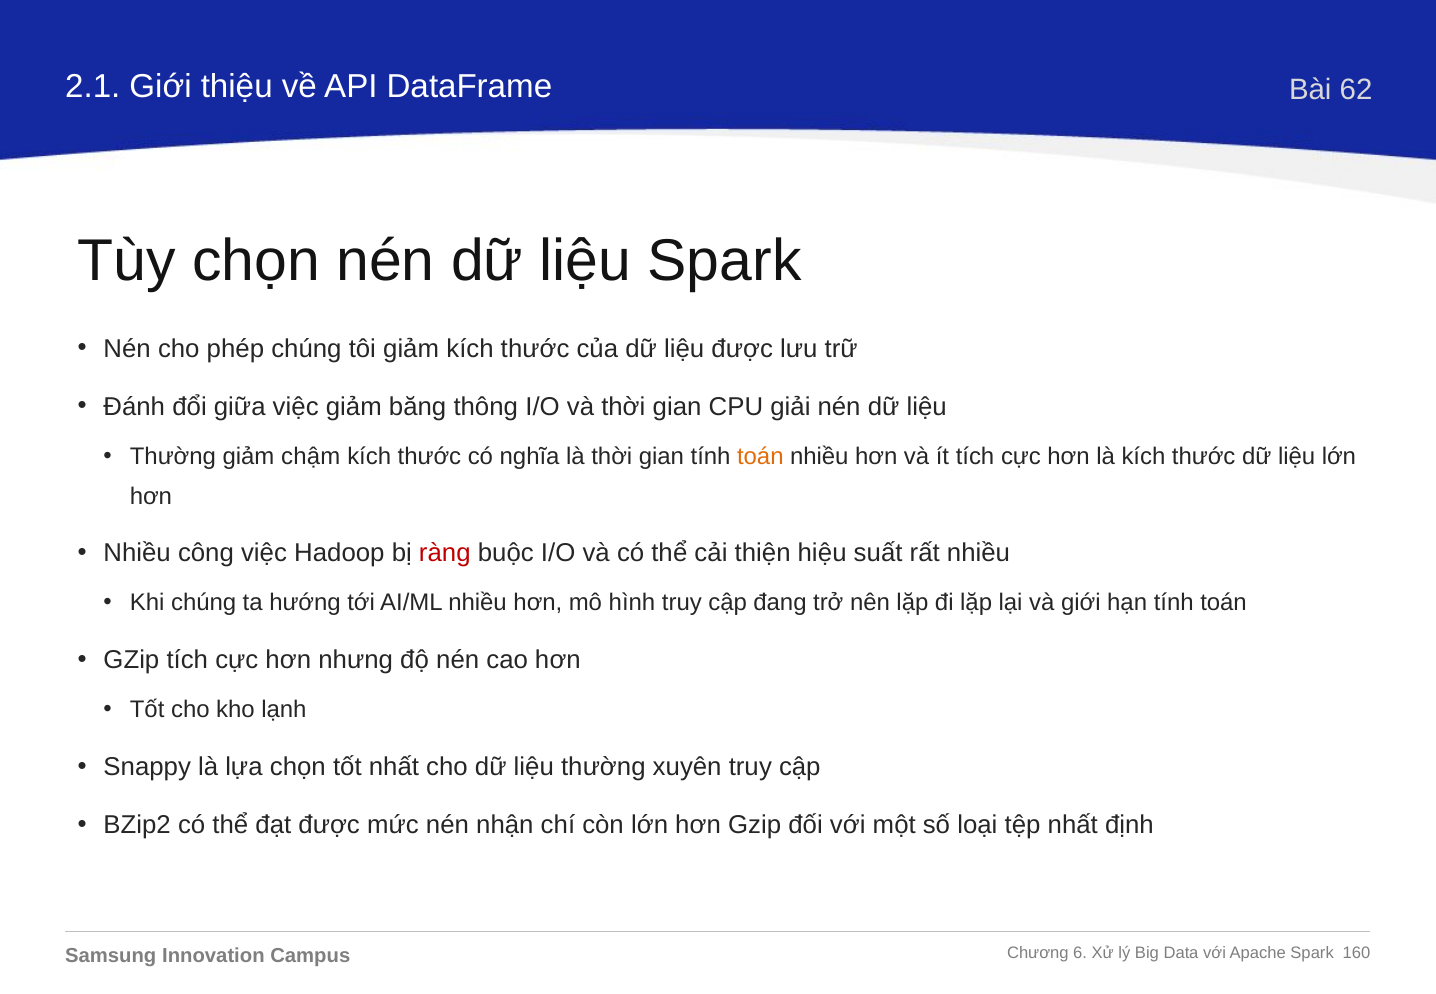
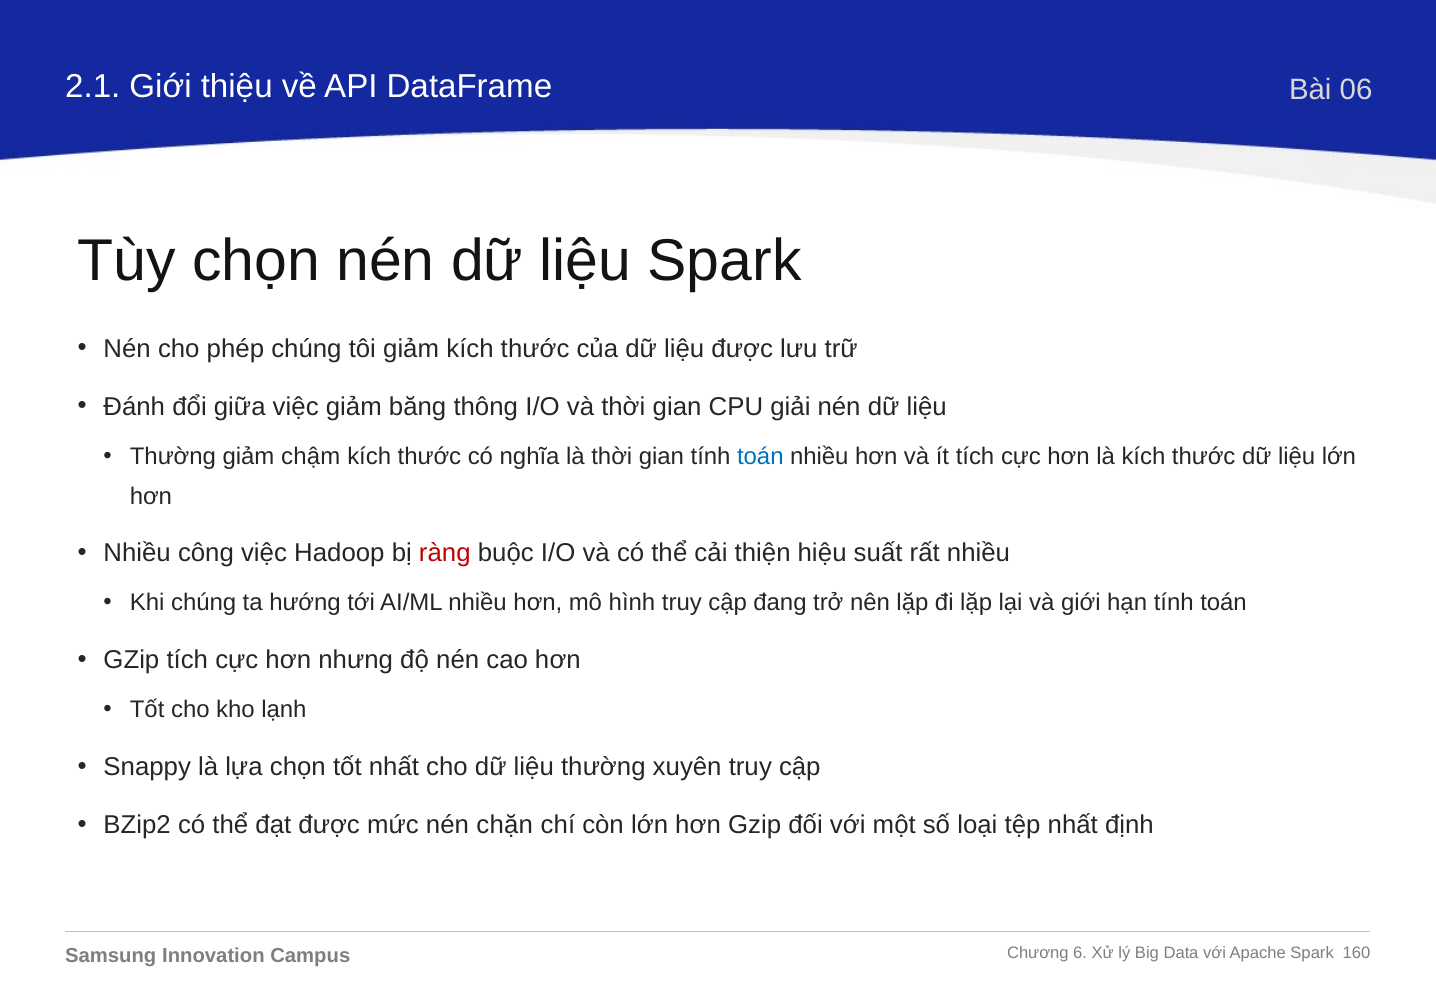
62: 62 -> 06 (1356, 90)
toán colour: orange -> blue (760, 457)
nhận: nhận -> chặn (505, 825)
